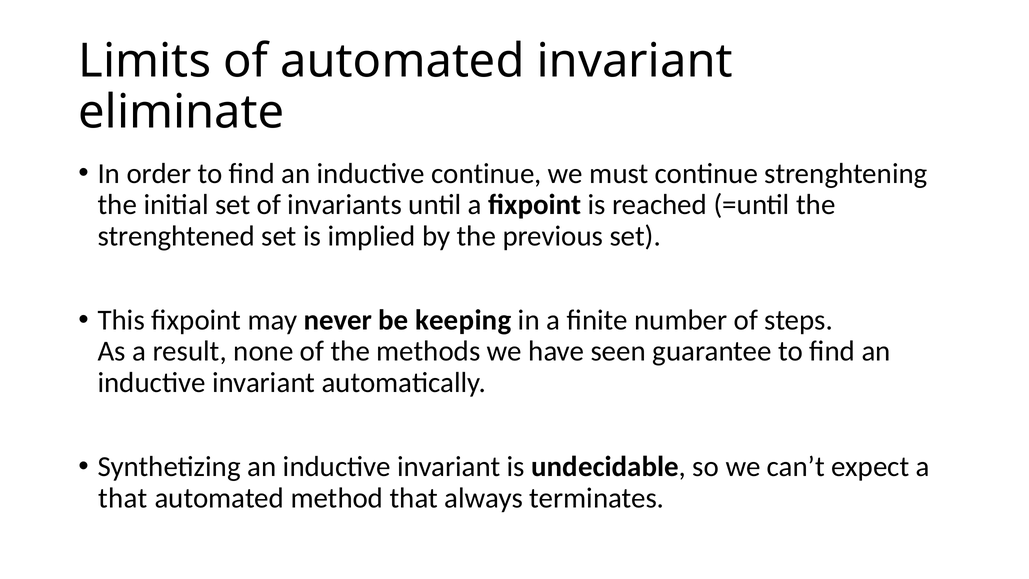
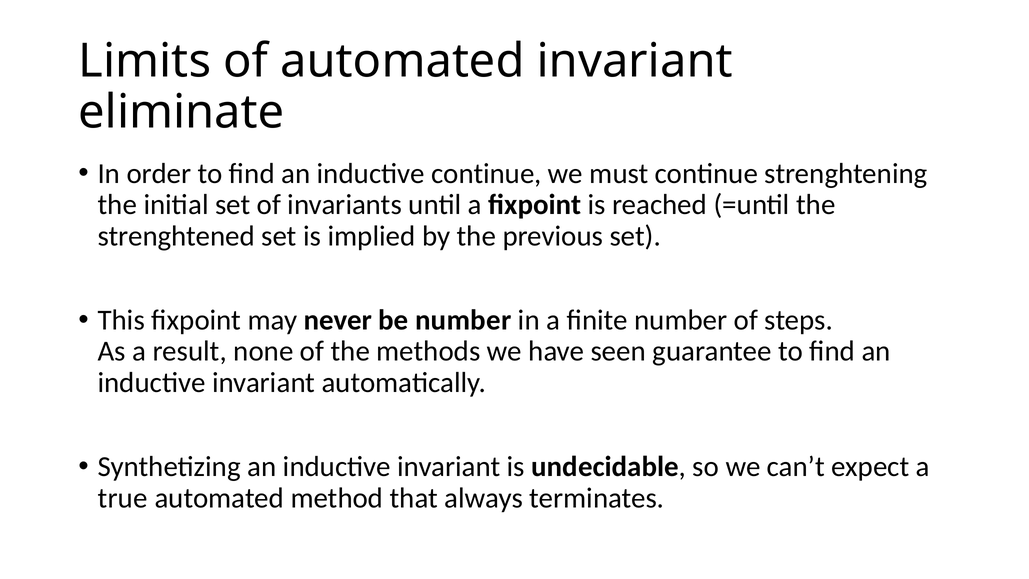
be keeping: keeping -> number (463, 320)
that: that -> true (123, 498)
